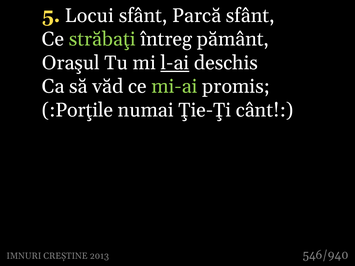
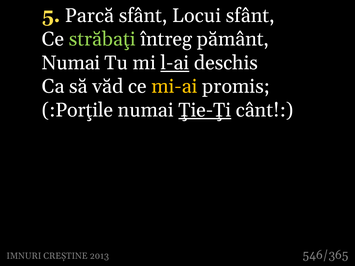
Locui: Locui -> Parcă (89, 16)
Parcă: Parcă -> Locui (197, 16)
Oraşul: Oraşul -> Numai (71, 63)
mi-ai colour: light green -> yellow (174, 87)
Ţie-Ţi underline: none -> present (205, 110)
546/940: 546/940 -> 546/365 (326, 255)
